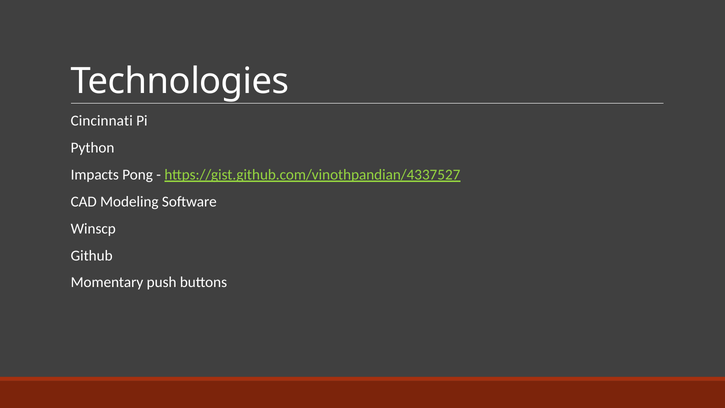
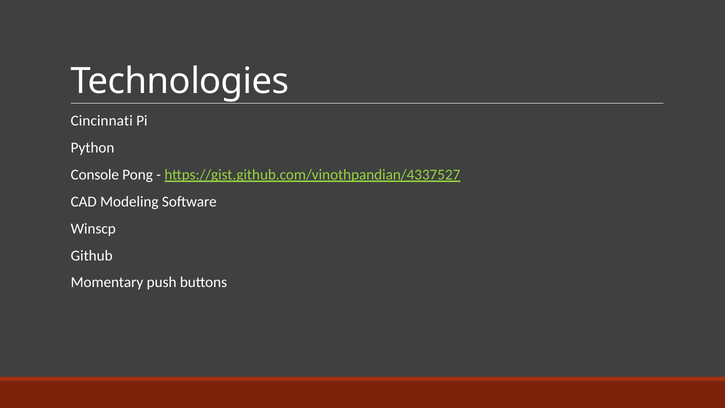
Impacts: Impacts -> Console (95, 175)
